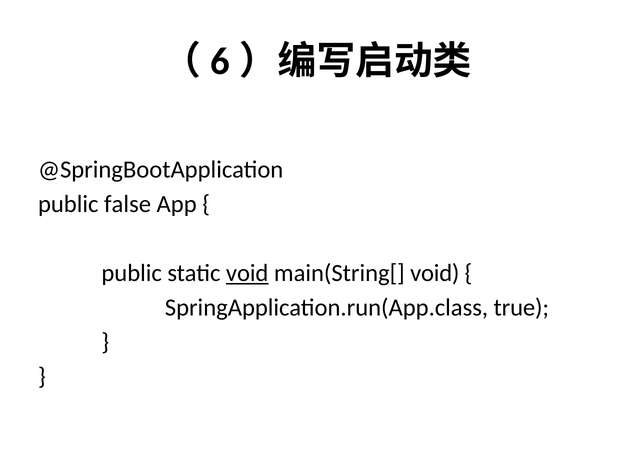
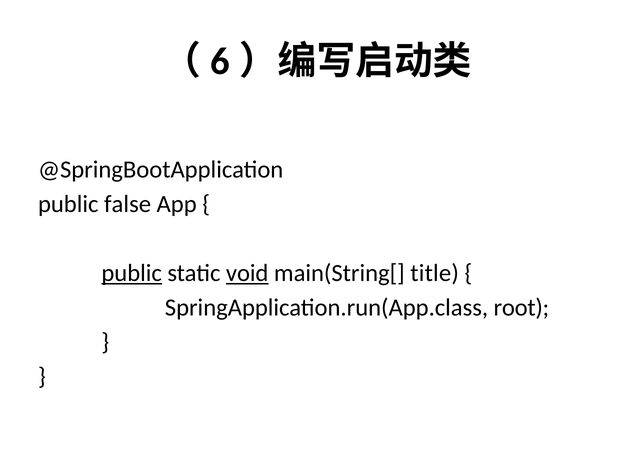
public underline: none -> present (132, 273)
main(String[ void: void -> title (435, 273)
true: true -> root (521, 307)
